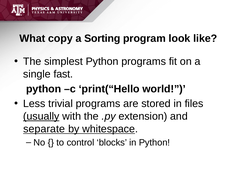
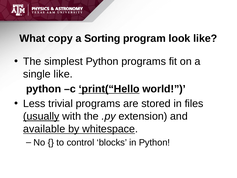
single fast: fast -> like (63, 74)
print(“Hello underline: none -> present (109, 89)
separate: separate -> available (44, 129)
